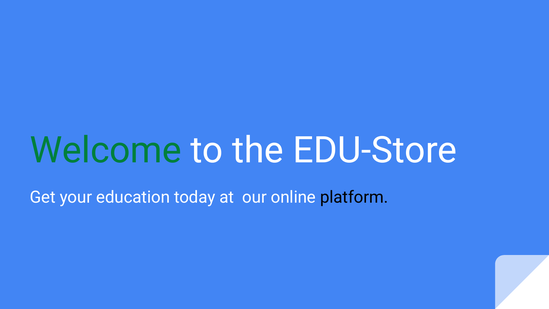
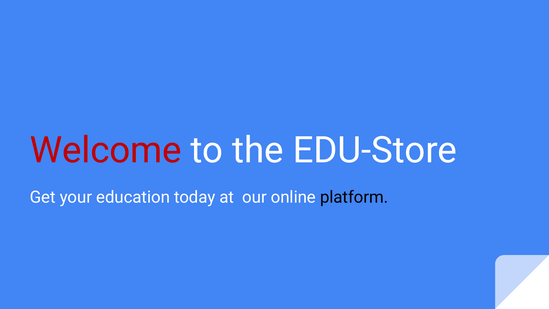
Welcome colour: green -> red (106, 150)
